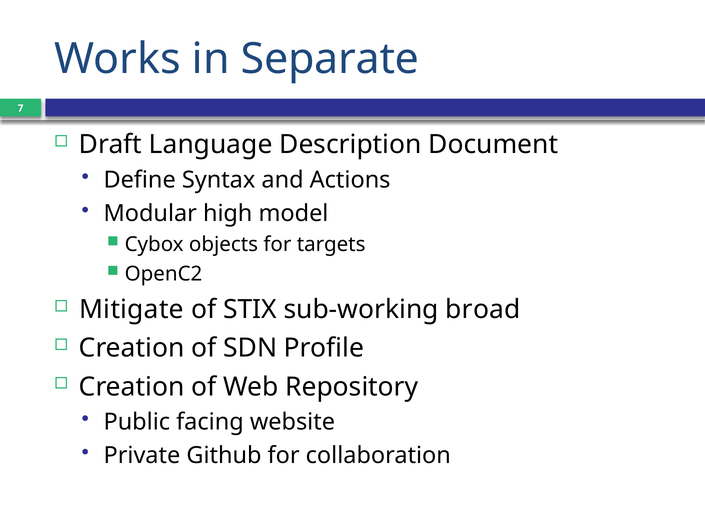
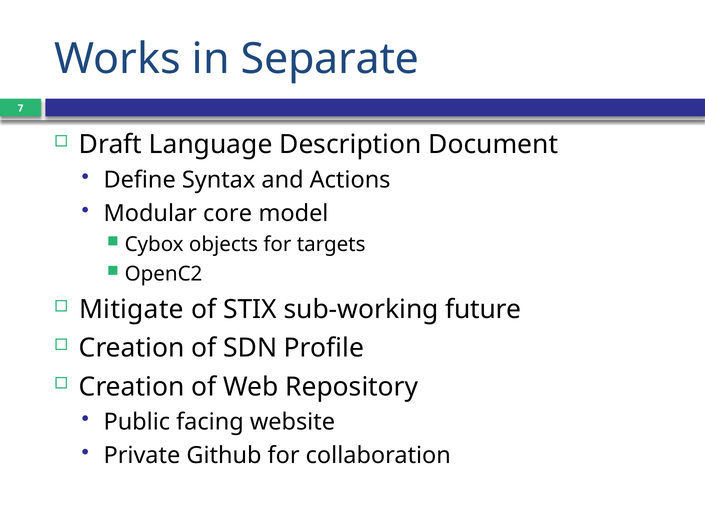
high: high -> core (228, 213)
broad: broad -> future (483, 309)
